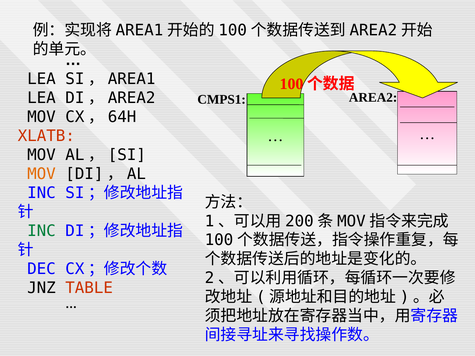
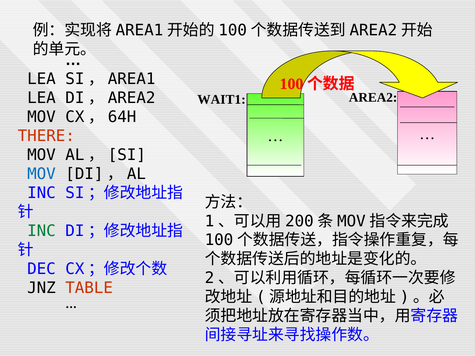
CMPS1: CMPS1 -> WAIT1 (222, 100)
XLATB: XLATB -> THERE (46, 136)
MOV colour: orange -> blue (41, 174)
